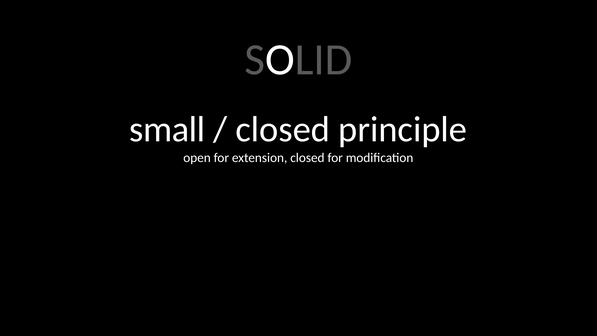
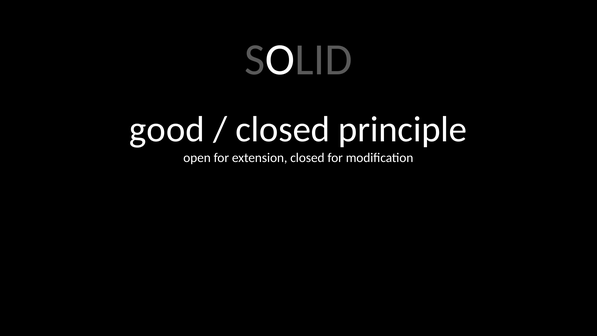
small: small -> good (167, 129)
